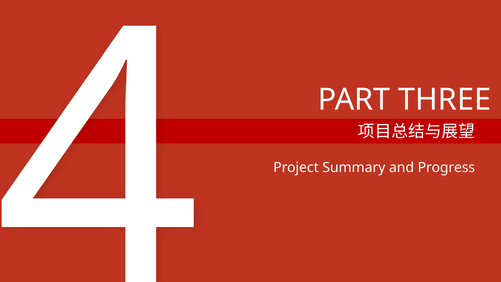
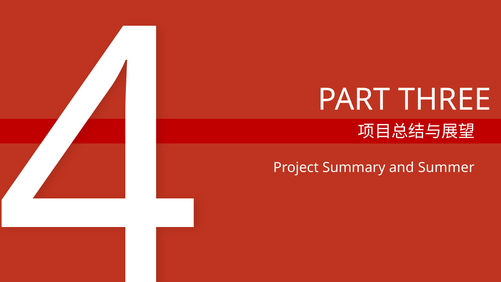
Progress: Progress -> Summer (446, 168)
